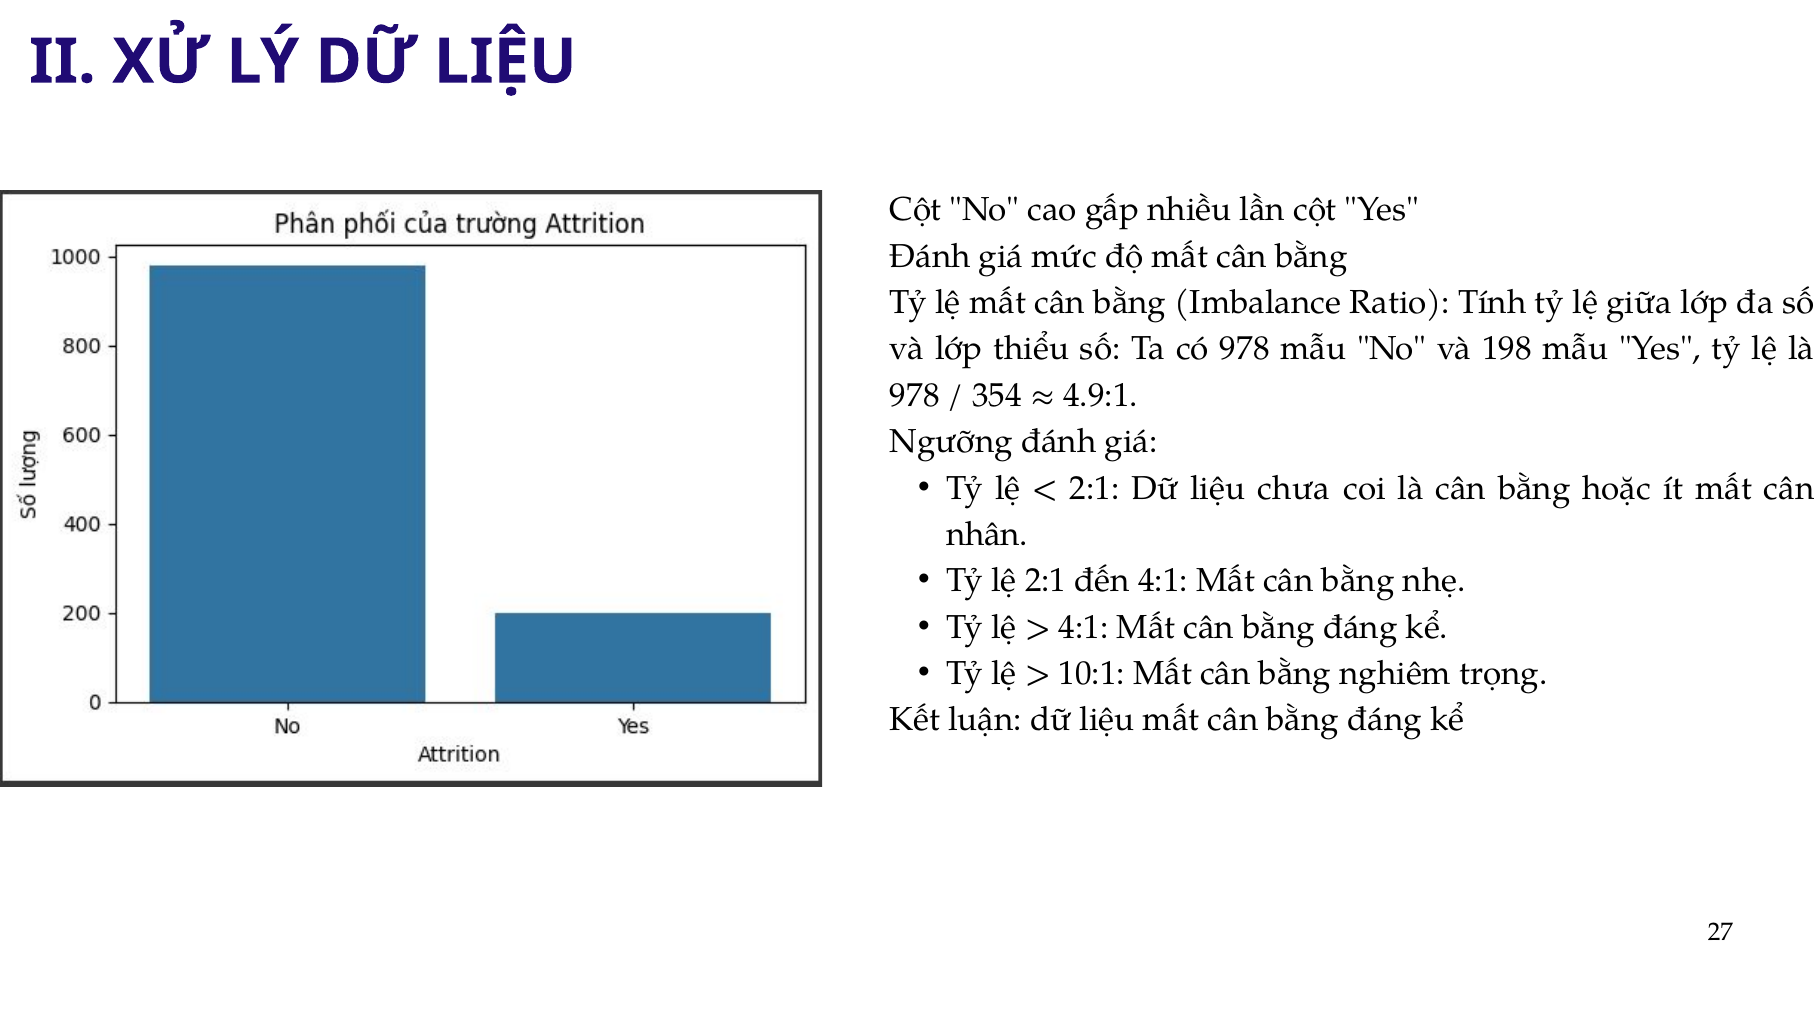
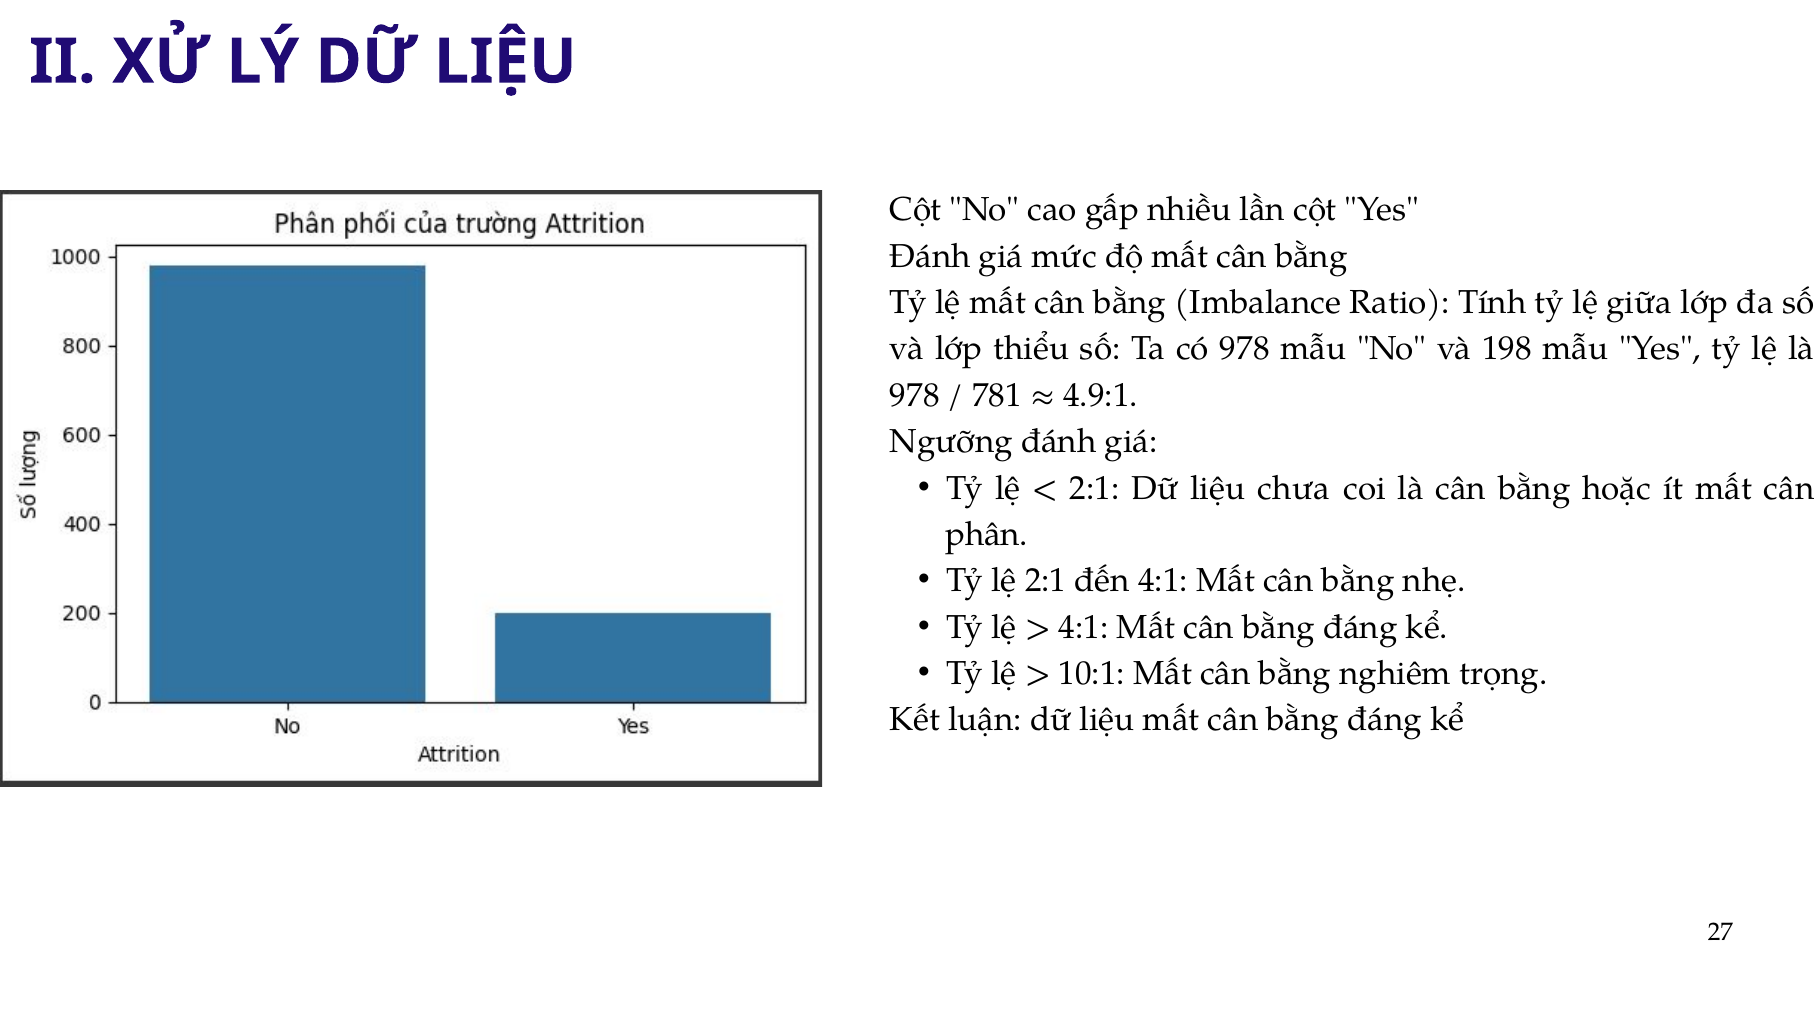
354: 354 -> 781 (997, 395)
nhân: nhân -> phân (987, 534)
